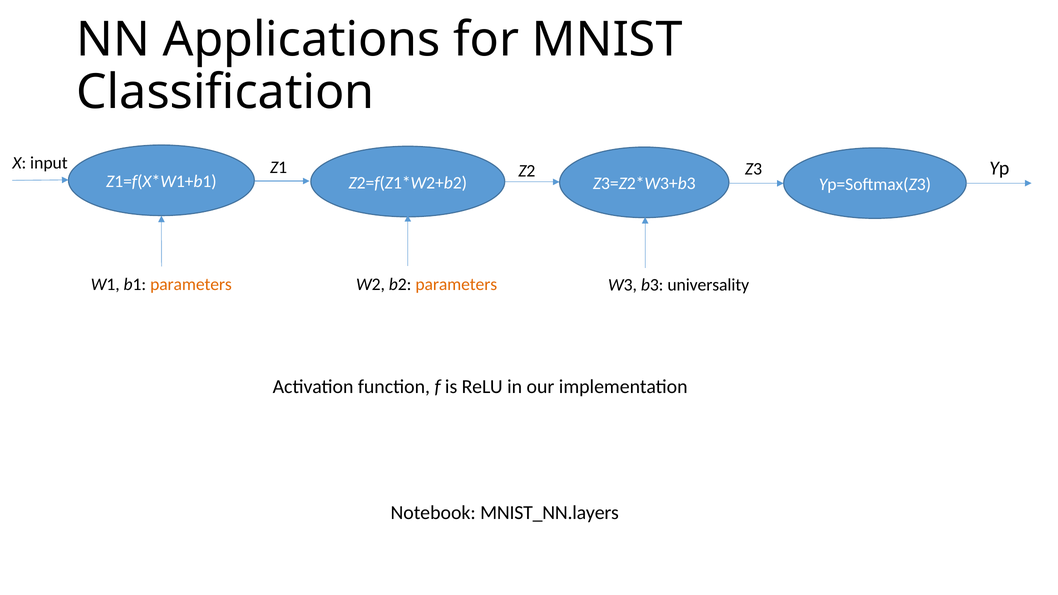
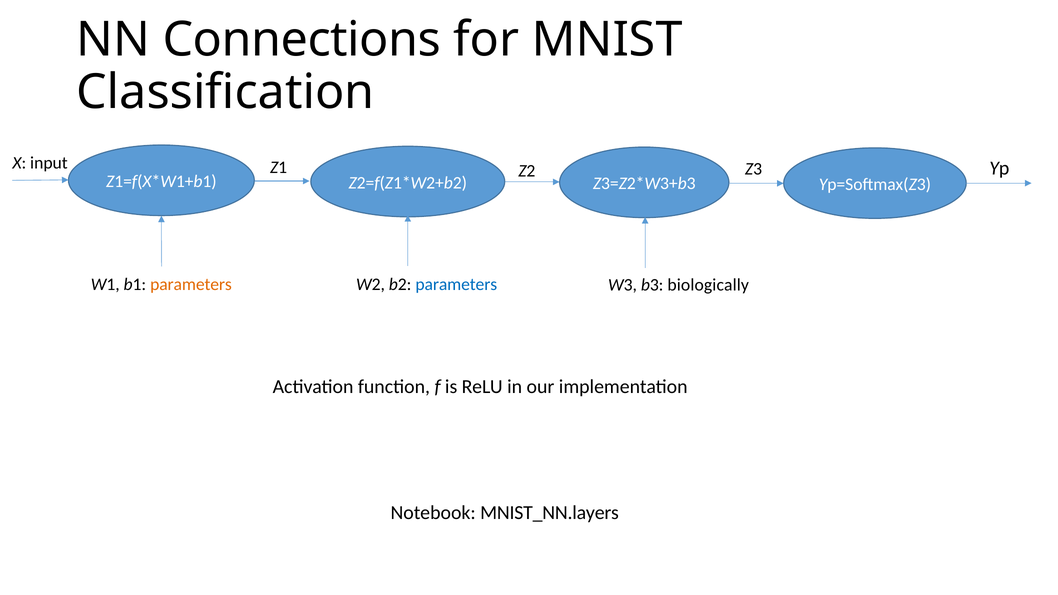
Applications: Applications -> Connections (302, 40)
parameters colour: orange -> blue (456, 285)
universality: universality -> biologically (708, 285)
